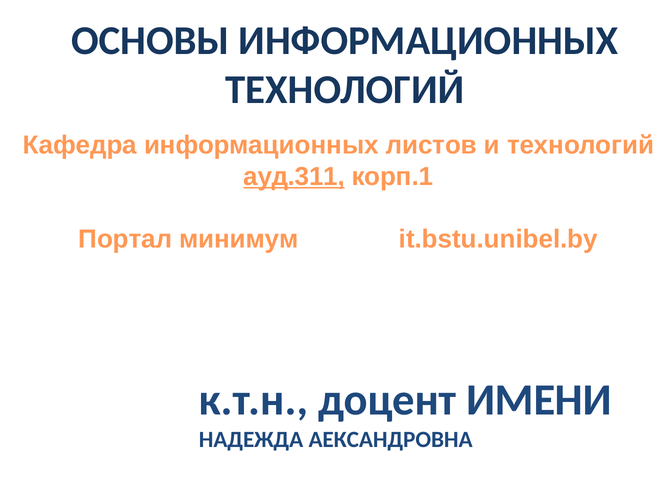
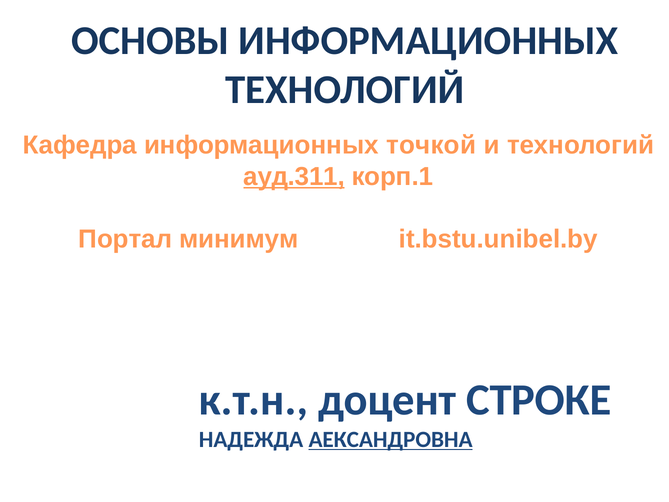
листов: листов -> точкой (431, 145)
ИМЕНИ: ИМЕНИ -> СТРОКЕ (539, 400)
АЕКСАНДРОВНА underline: none -> present (391, 439)
